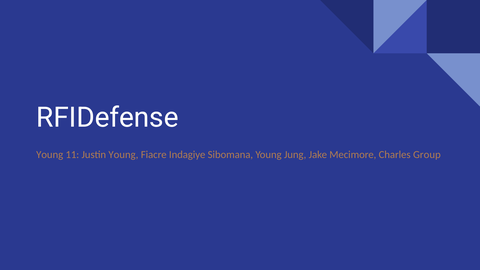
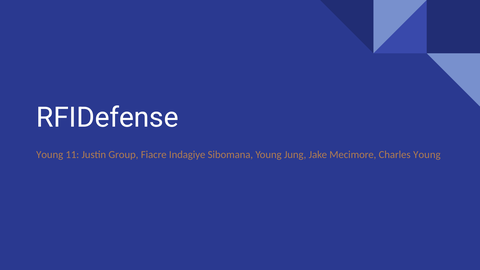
Justin Young: Young -> Group (123, 155)
Charles Group: Group -> Young (427, 155)
